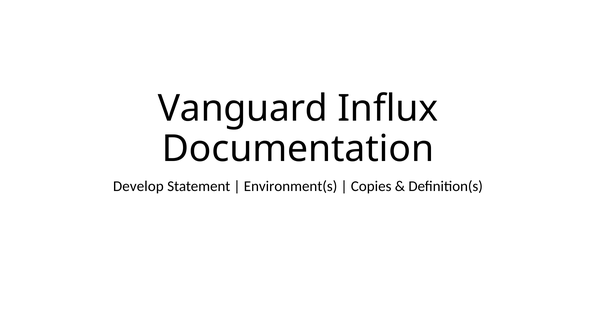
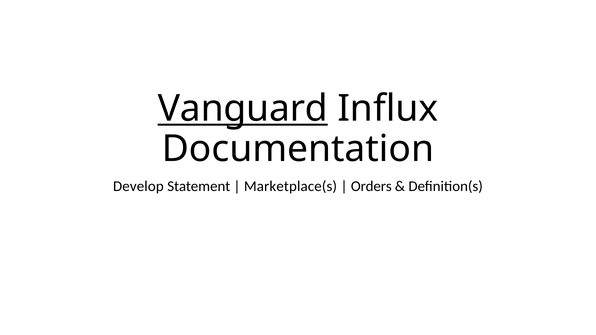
Vanguard underline: none -> present (243, 109)
Environment(s: Environment(s -> Marketplace(s (290, 186)
Copies: Copies -> Orders (371, 186)
